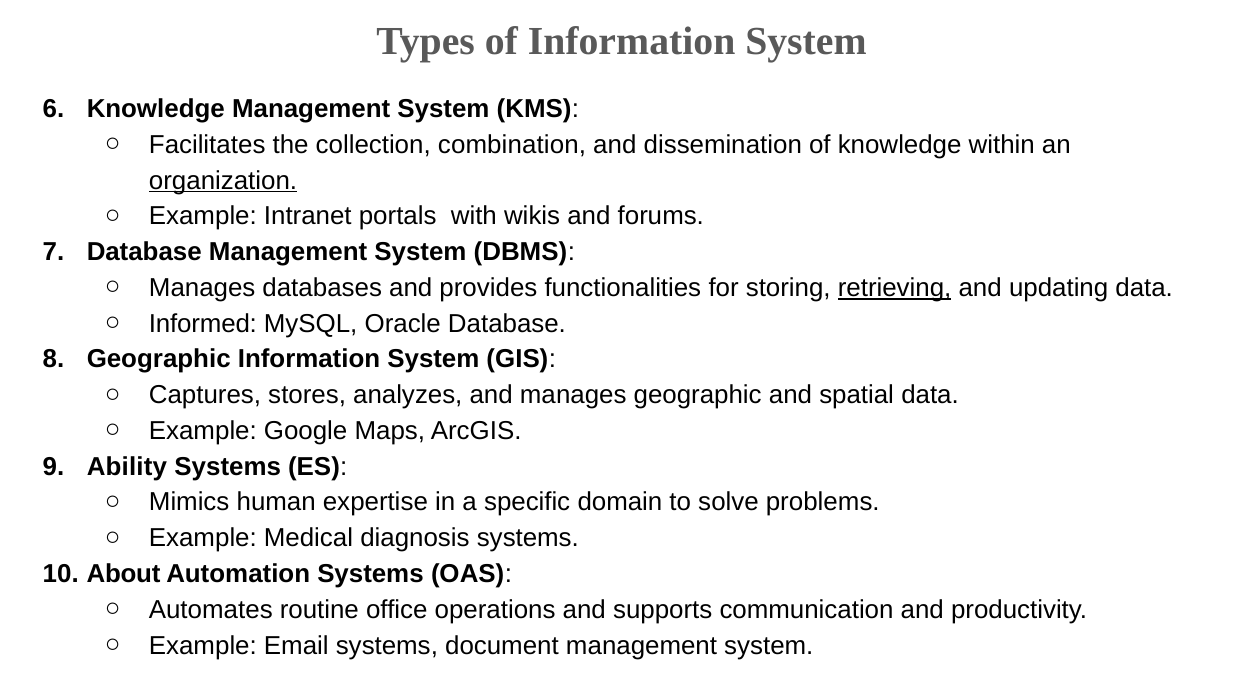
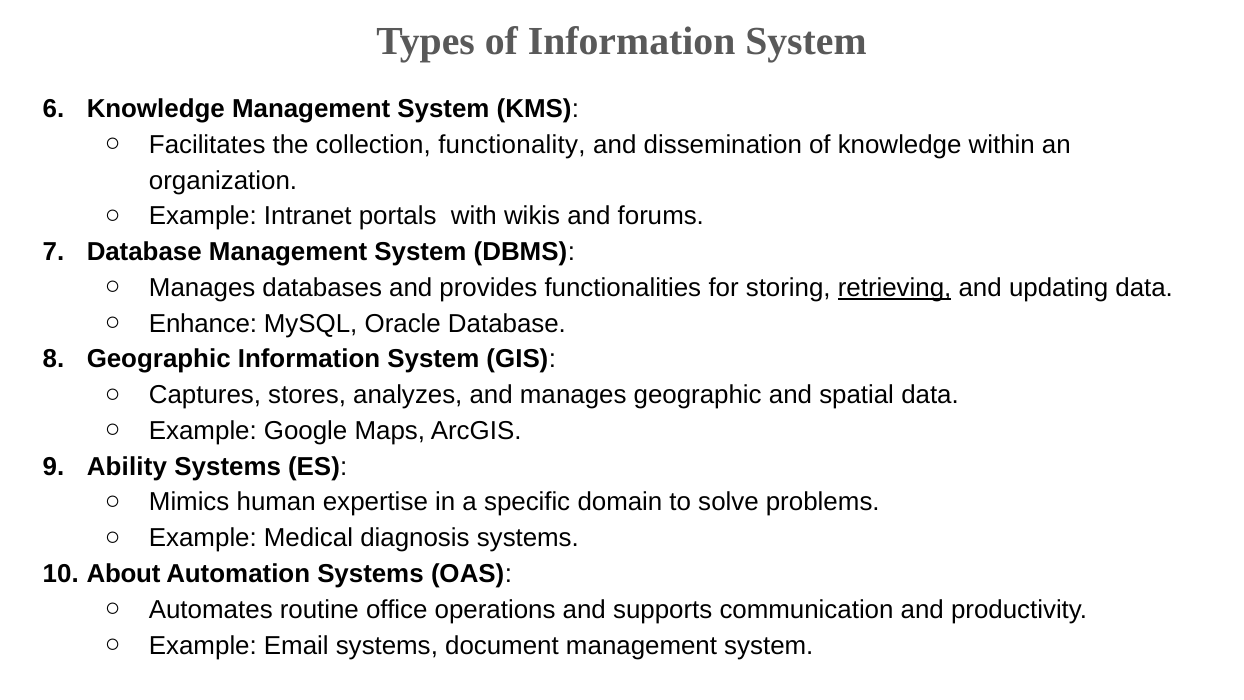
combination: combination -> functionality (512, 145)
organization underline: present -> none (223, 180)
Informed: Informed -> Enhance (203, 324)
